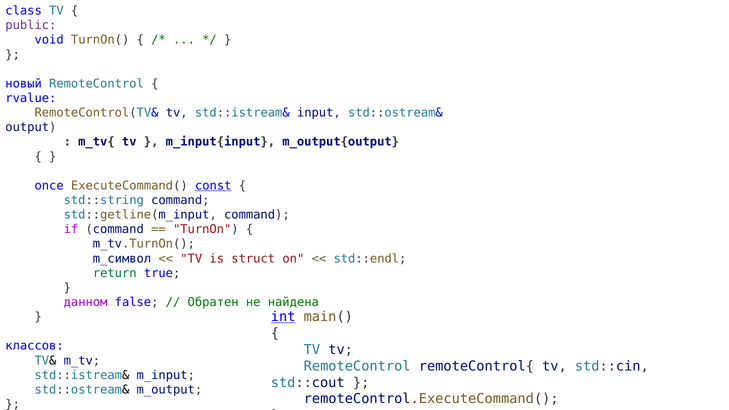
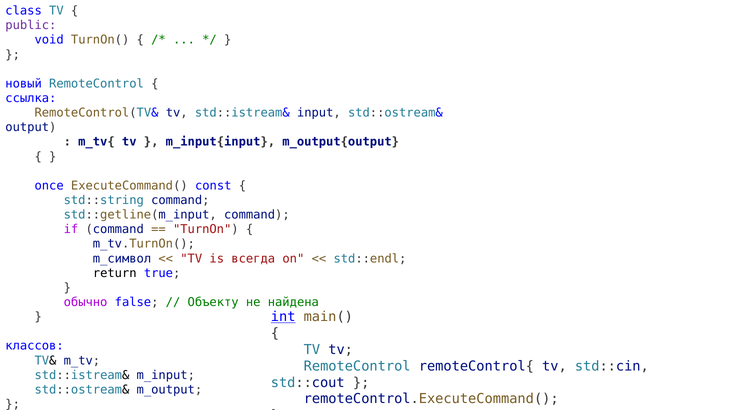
rvalue: rvalue -> ссылка (31, 98)
const underline: present -> none (213, 186)
struct: struct -> всегда (253, 259)
return colour: green -> black (115, 273)
данном: данном -> обычно (86, 302)
Обратен: Обратен -> Объекту (213, 302)
